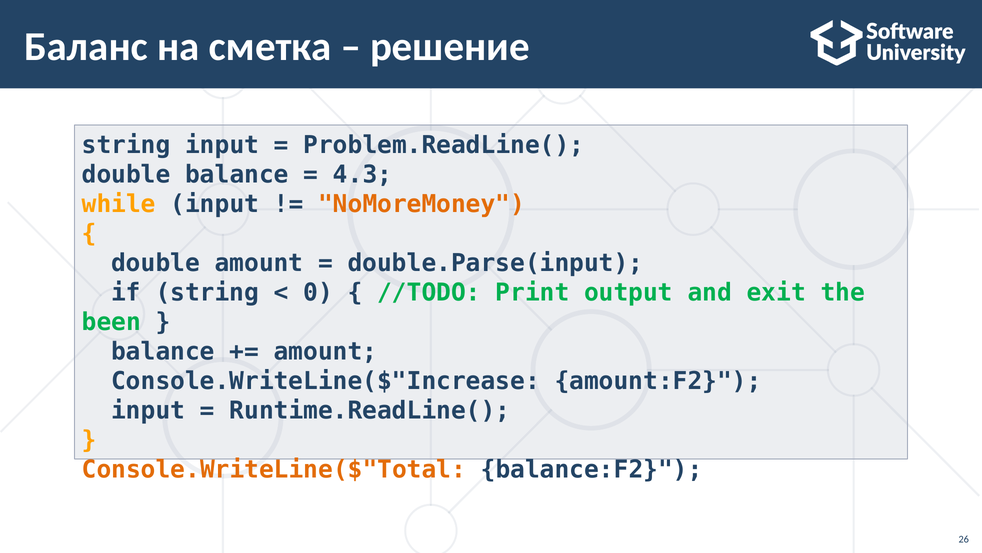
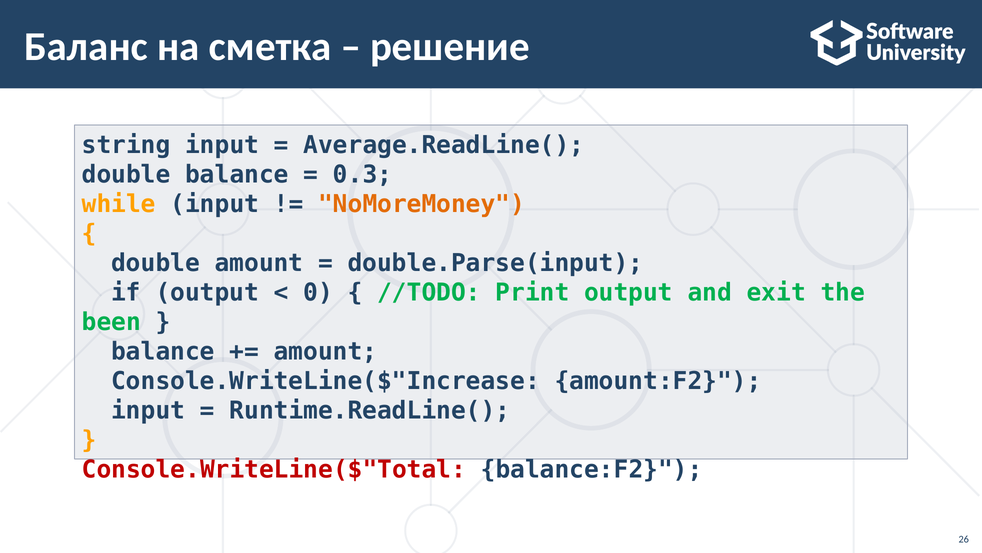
Problem.ReadLine(: Problem.ReadLine( -> Average.ReadLine( (444, 145)
4.3: 4.3 -> 0.3 (363, 174)
if string: string -> output (207, 292)
Console.WriteLine($"Total colour: orange -> red (274, 469)
